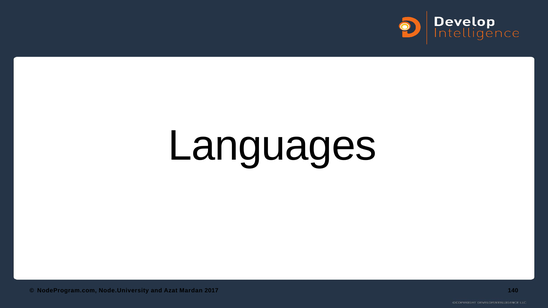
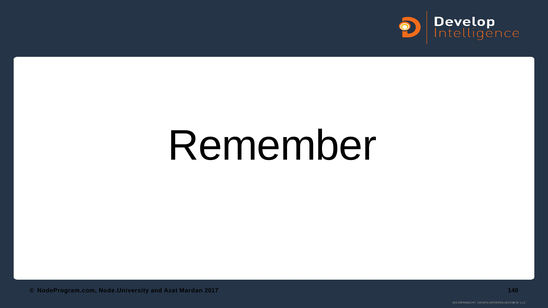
Languages: Languages -> Remember (272, 146)
